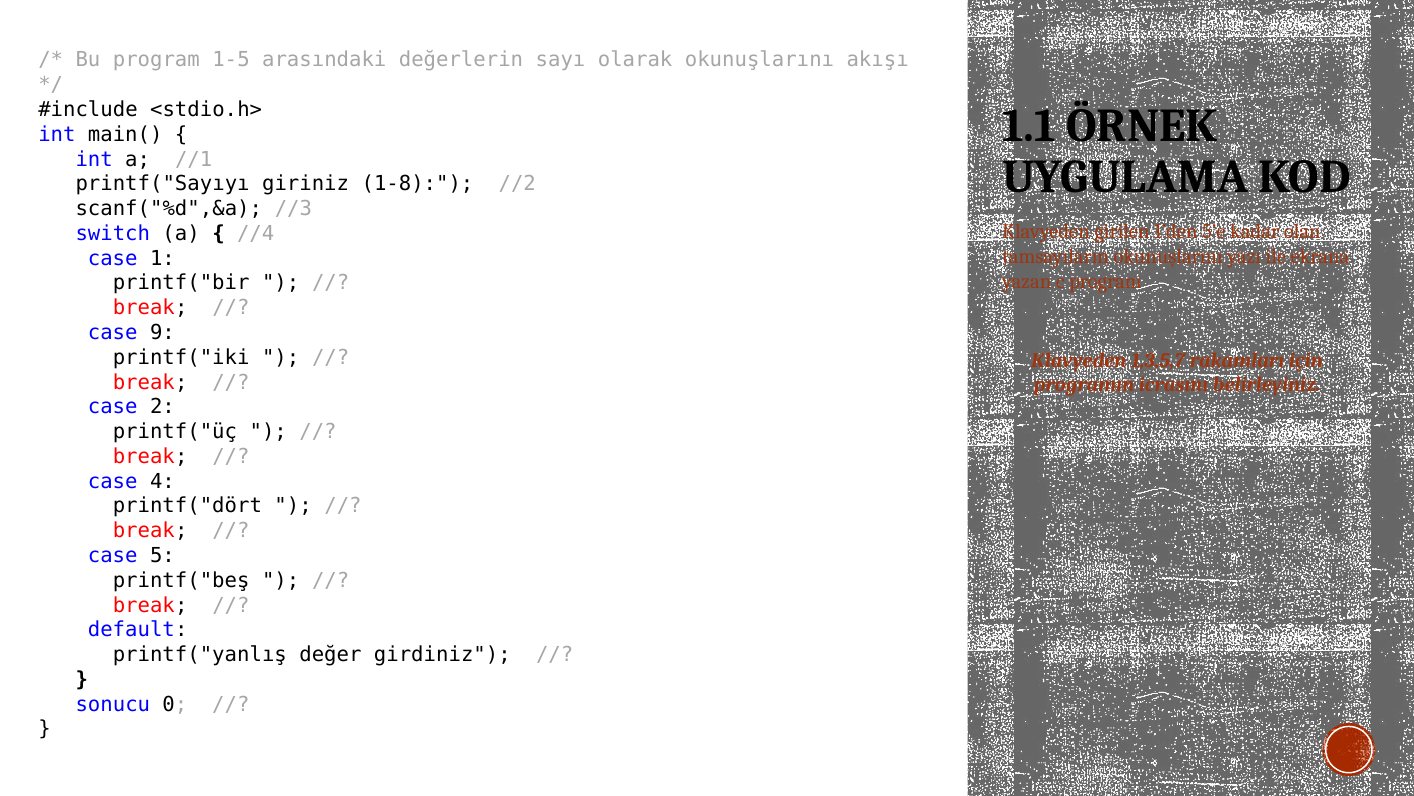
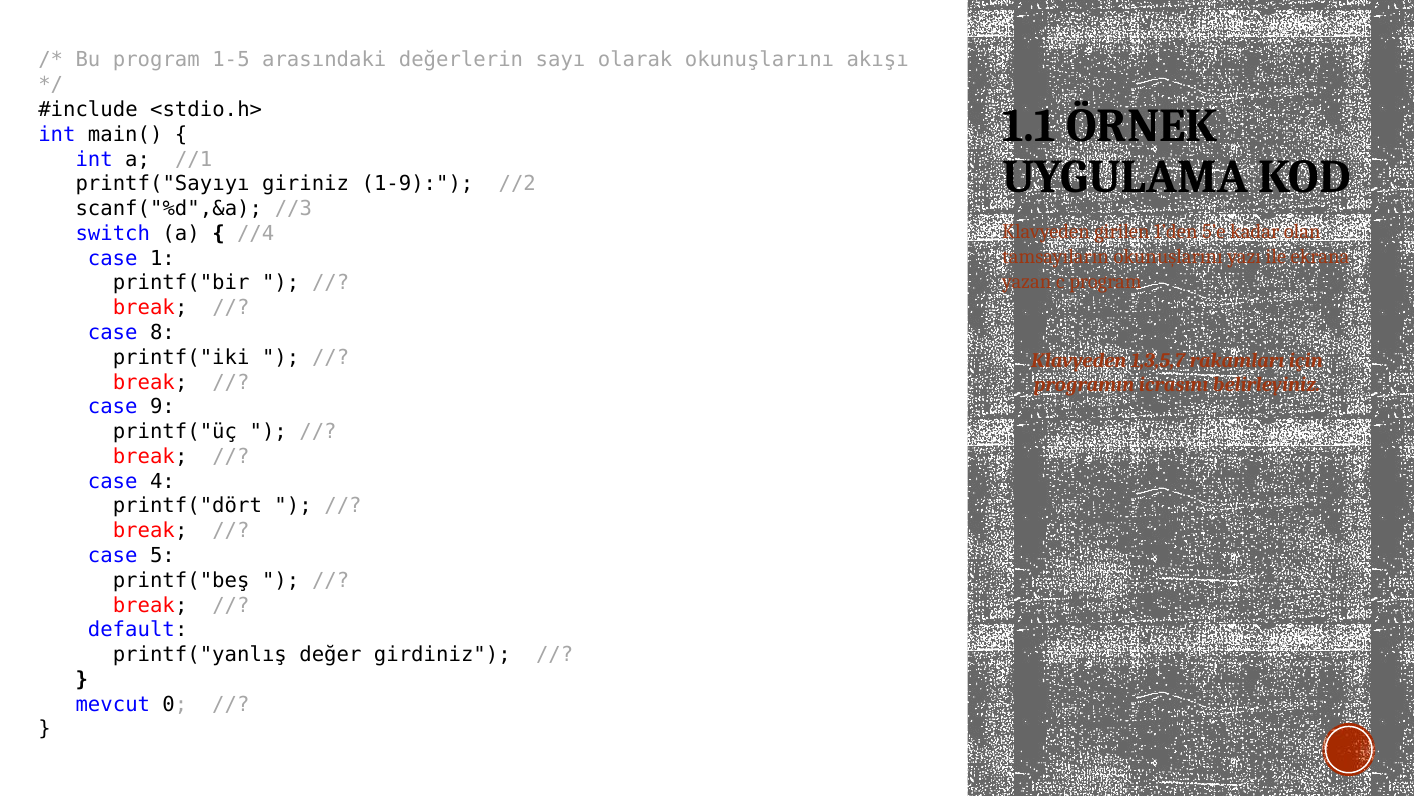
1-8: 1-8 -> 1-9 (417, 184)
9: 9 -> 8 (162, 332)
2: 2 -> 9 (162, 407)
sonucu: sonucu -> mevcut (113, 704)
